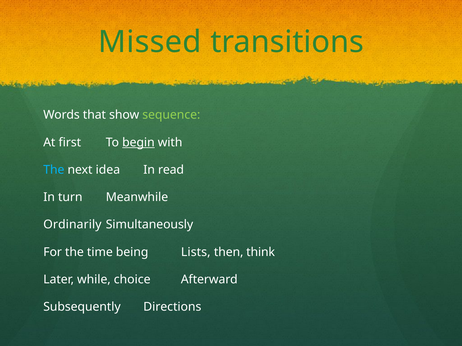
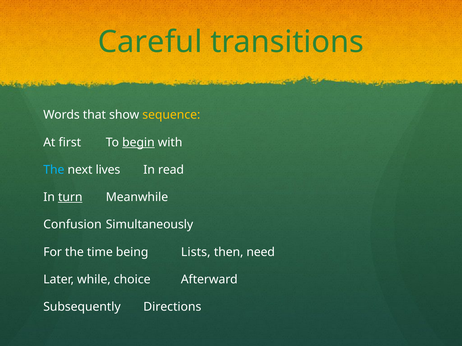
Missed: Missed -> Careful (150, 42)
sequence colour: light green -> yellow (171, 115)
idea: idea -> lives (108, 170)
turn underline: none -> present (70, 197)
Ordinarily: Ordinarily -> Confusion (72, 225)
think: think -> need (261, 252)
